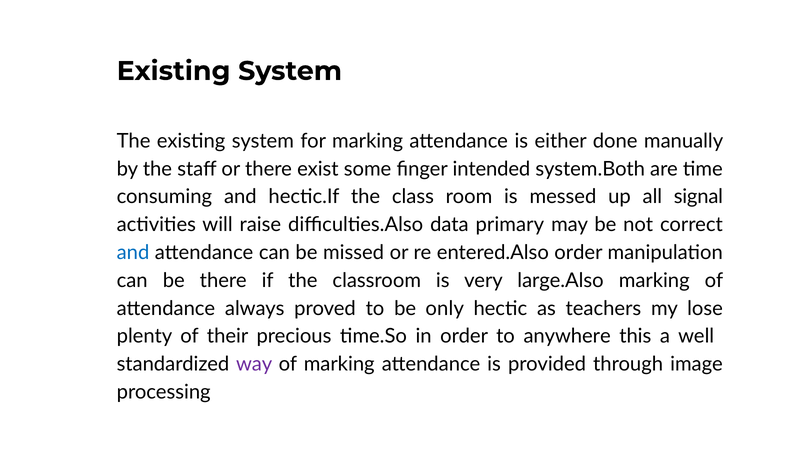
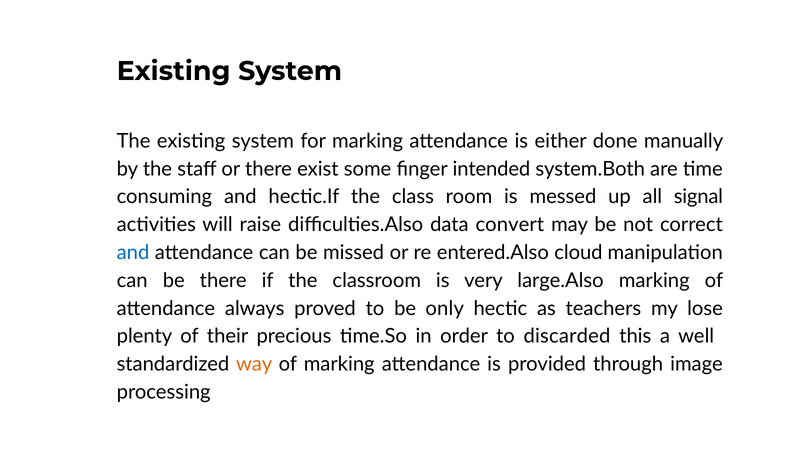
primary: primary -> convert (510, 225)
entered.Also order: order -> cloud (578, 253)
anywhere: anywhere -> discarded (567, 336)
way colour: purple -> orange (254, 364)
